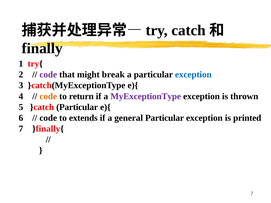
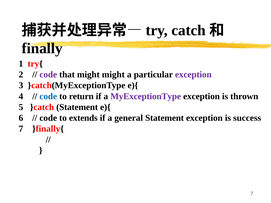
might break: break -> might (113, 75)
exception colour: blue -> purple (193, 75)
code colour: orange -> blue (48, 96)
}catch Particular: Particular -> Statement (77, 107)
general Particular: Particular -> Statement (165, 118)
printed: printed -> success (247, 118)
